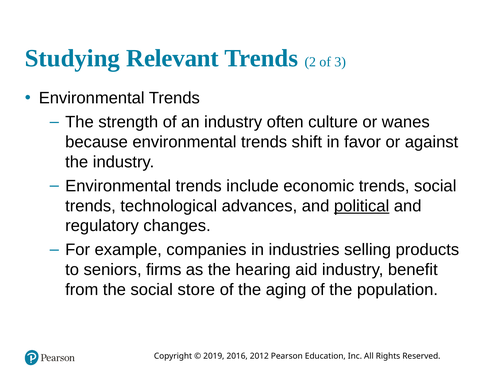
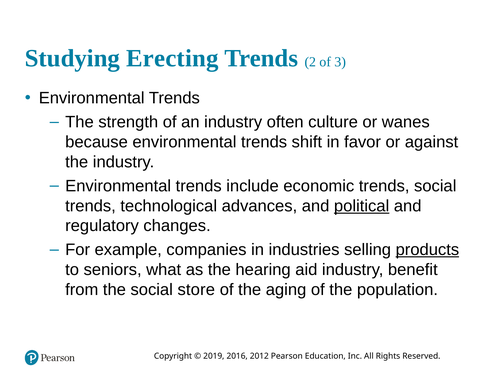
Relevant: Relevant -> Erecting (172, 58)
products underline: none -> present (427, 250)
firms: firms -> what (164, 270)
